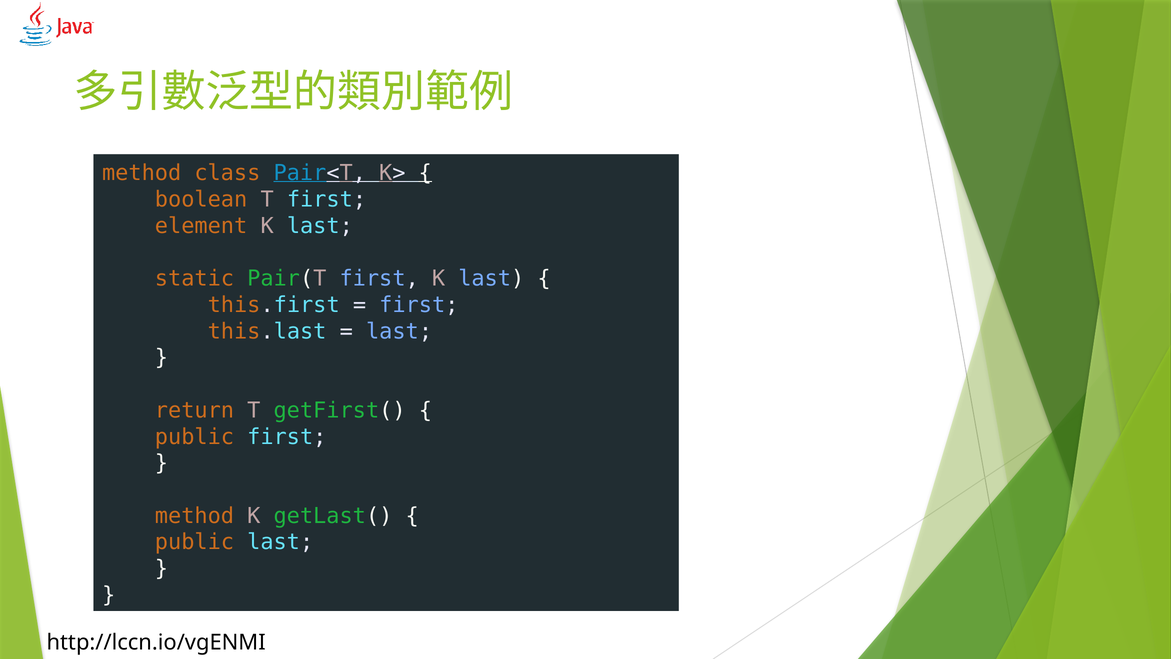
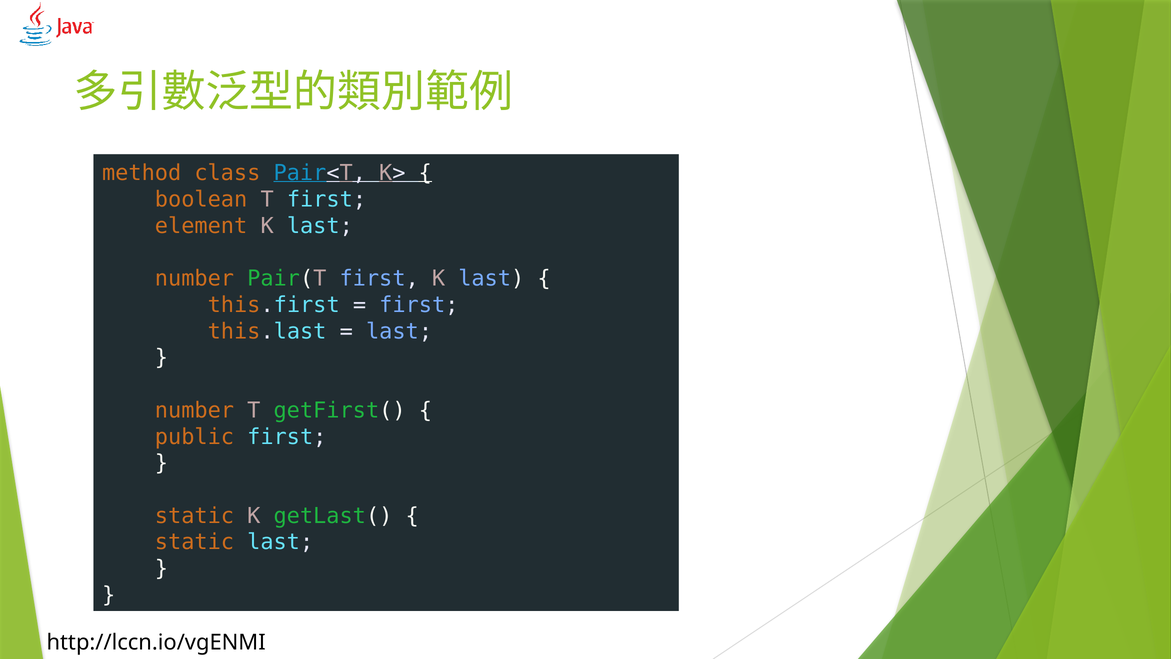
static: static -> number (194, 278)
return: return -> number (194, 410)
method: method -> static (194, 516)
public: public -> static (194, 542)
